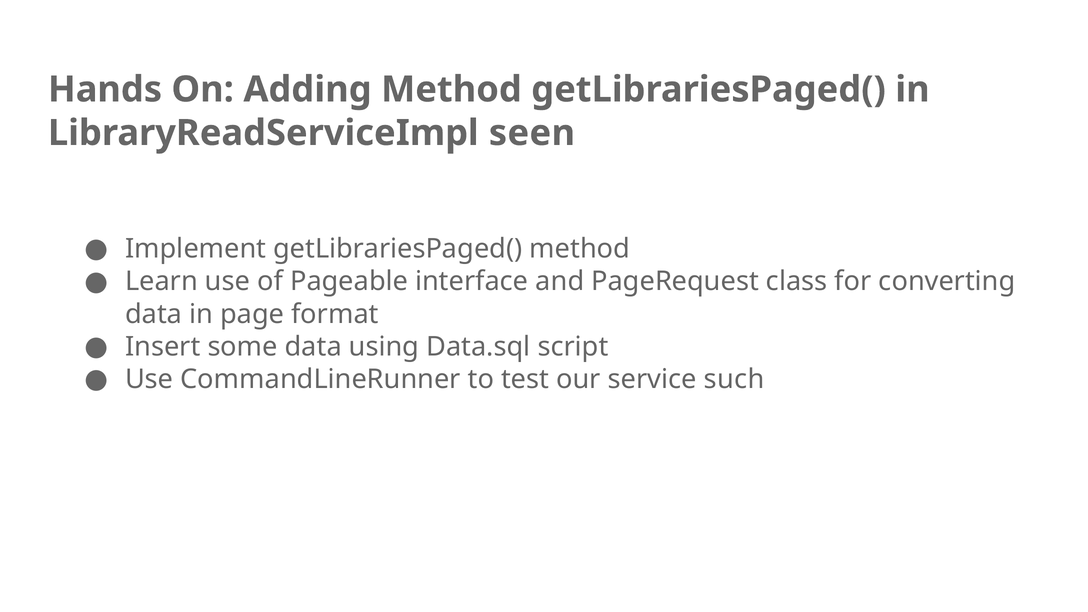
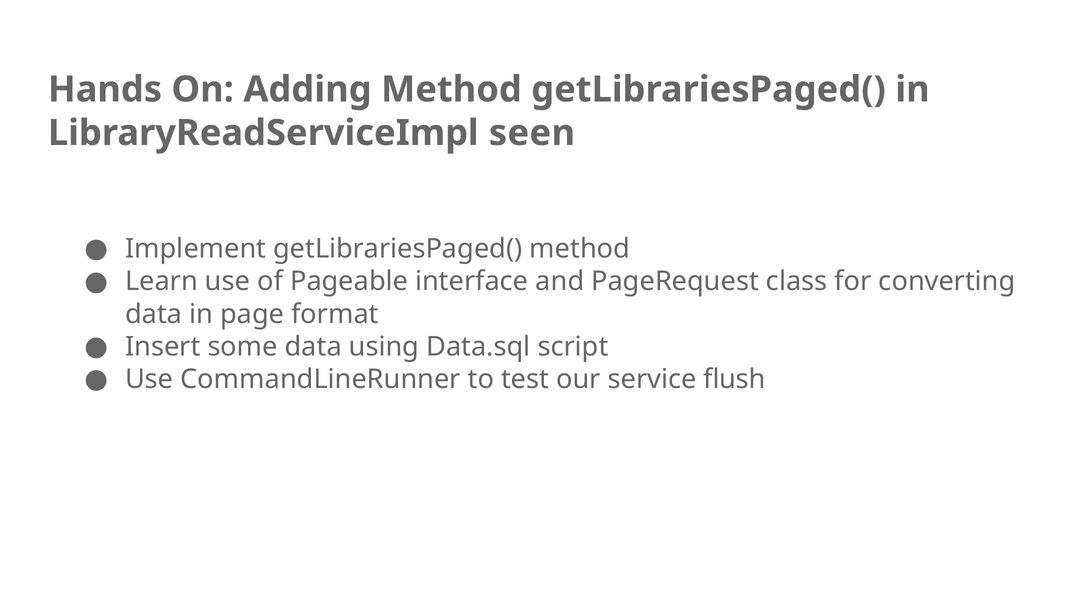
such: such -> flush (734, 379)
